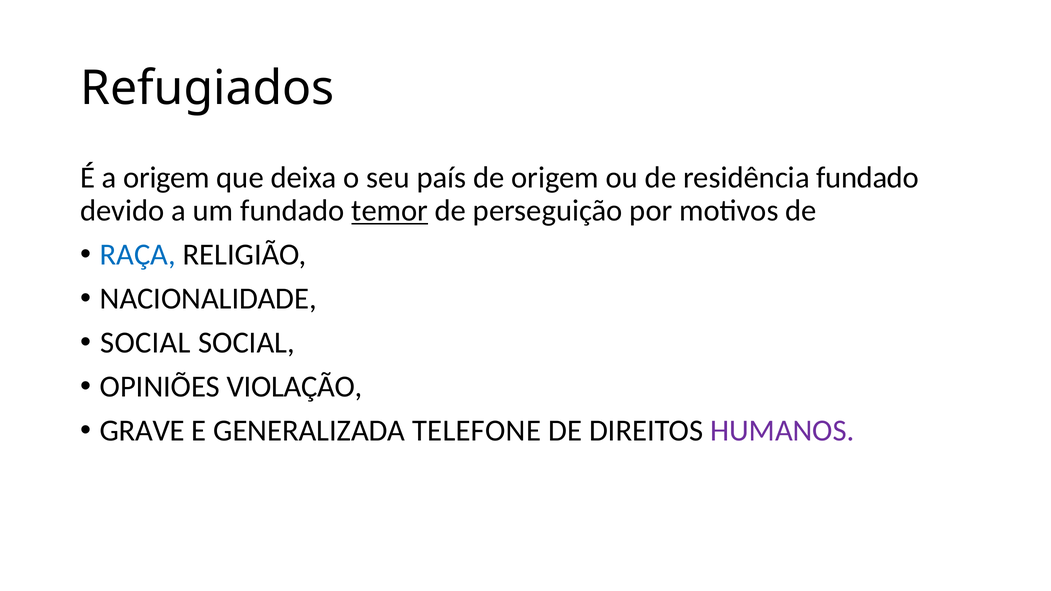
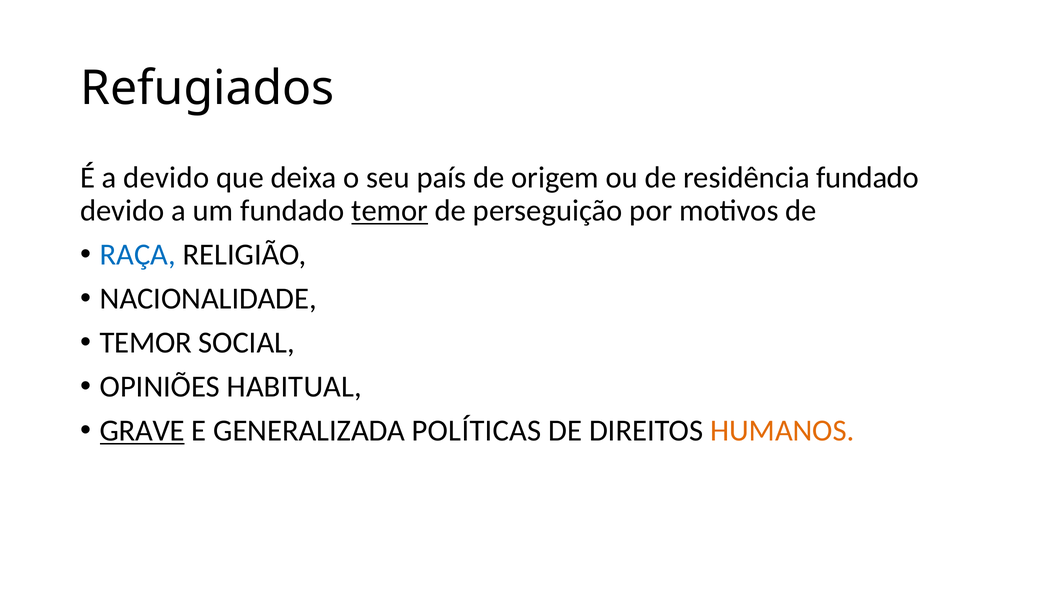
a origem: origem -> devido (166, 178)
SOCIAL: SOCIAL -> TEMOR (146, 343)
VIOLAÇÃO: VIOLAÇÃO -> HABITUAL (294, 387)
GRAVE underline: none -> present (142, 431)
TELEFONE: TELEFONE -> POLÍTICAS (477, 431)
HUMANOS colour: purple -> orange (782, 431)
